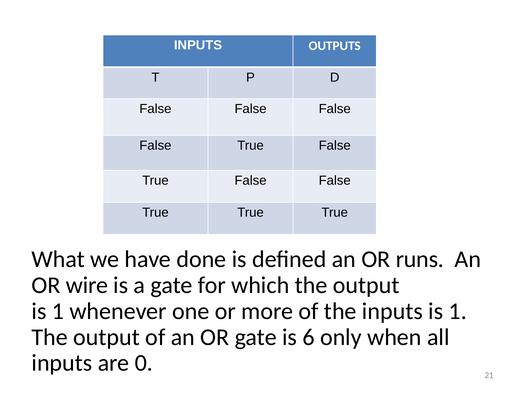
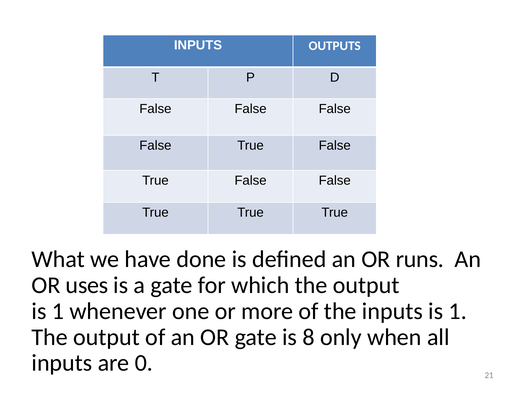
wire: wire -> uses (87, 286)
6: 6 -> 8 (308, 338)
